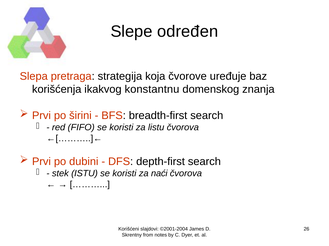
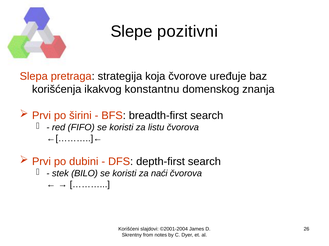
određen: određen -> pozitivni (188, 32)
ISTU: ISTU -> BILO (85, 174)
